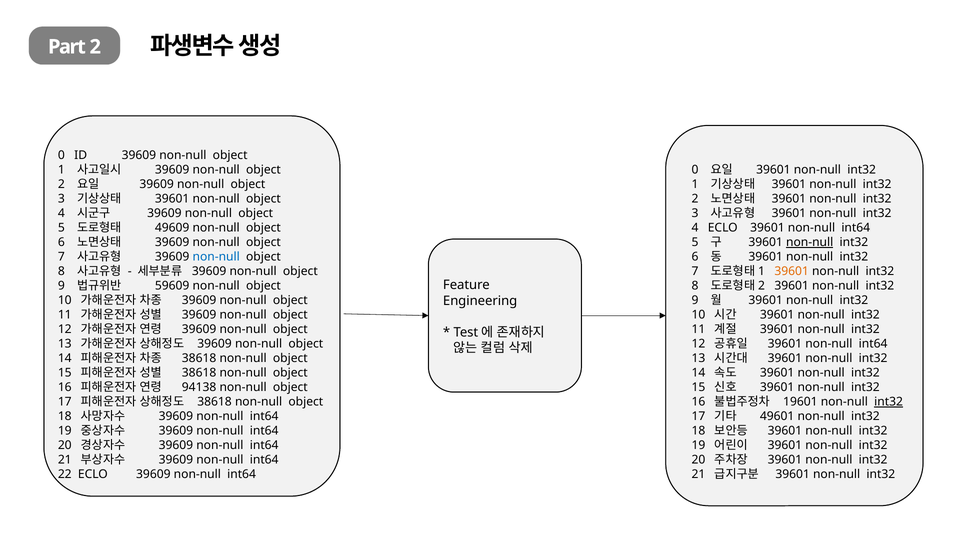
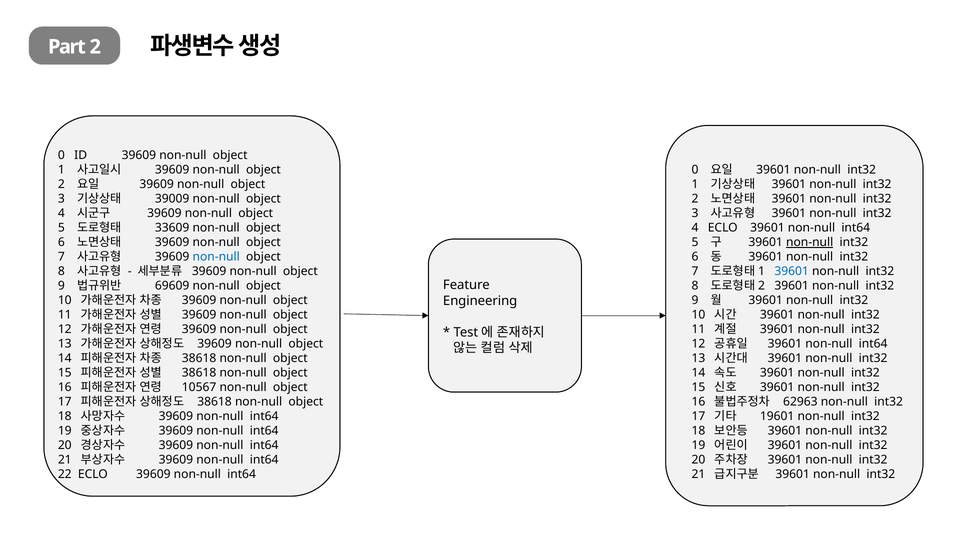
39601: 39601 -> 39009 (172, 199)
49609: 49609 -> 33609 (172, 228)
39601 colour: orange -> blue (792, 271)
59609: 59609 -> 69609 (172, 286)
94138: 94138 -> 10567 (199, 387)
19601: 19601 -> 62963 (800, 402)
int32 underline: present -> none (889, 402)
49601: 49601 -> 19601 (777, 416)
